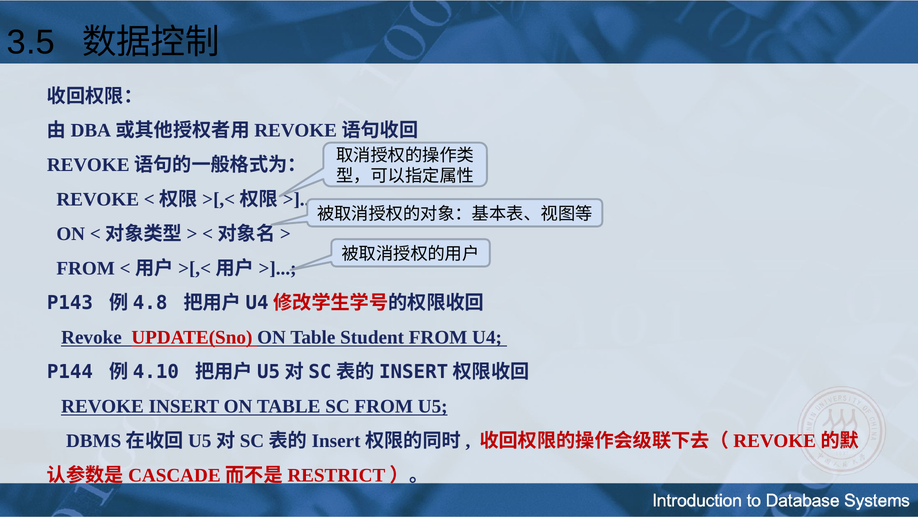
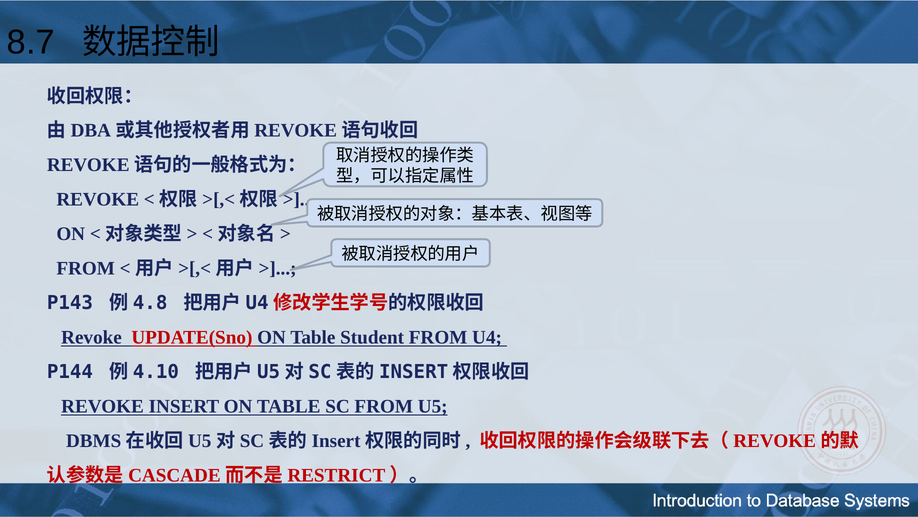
3.5: 3.5 -> 8.7 (31, 42)
